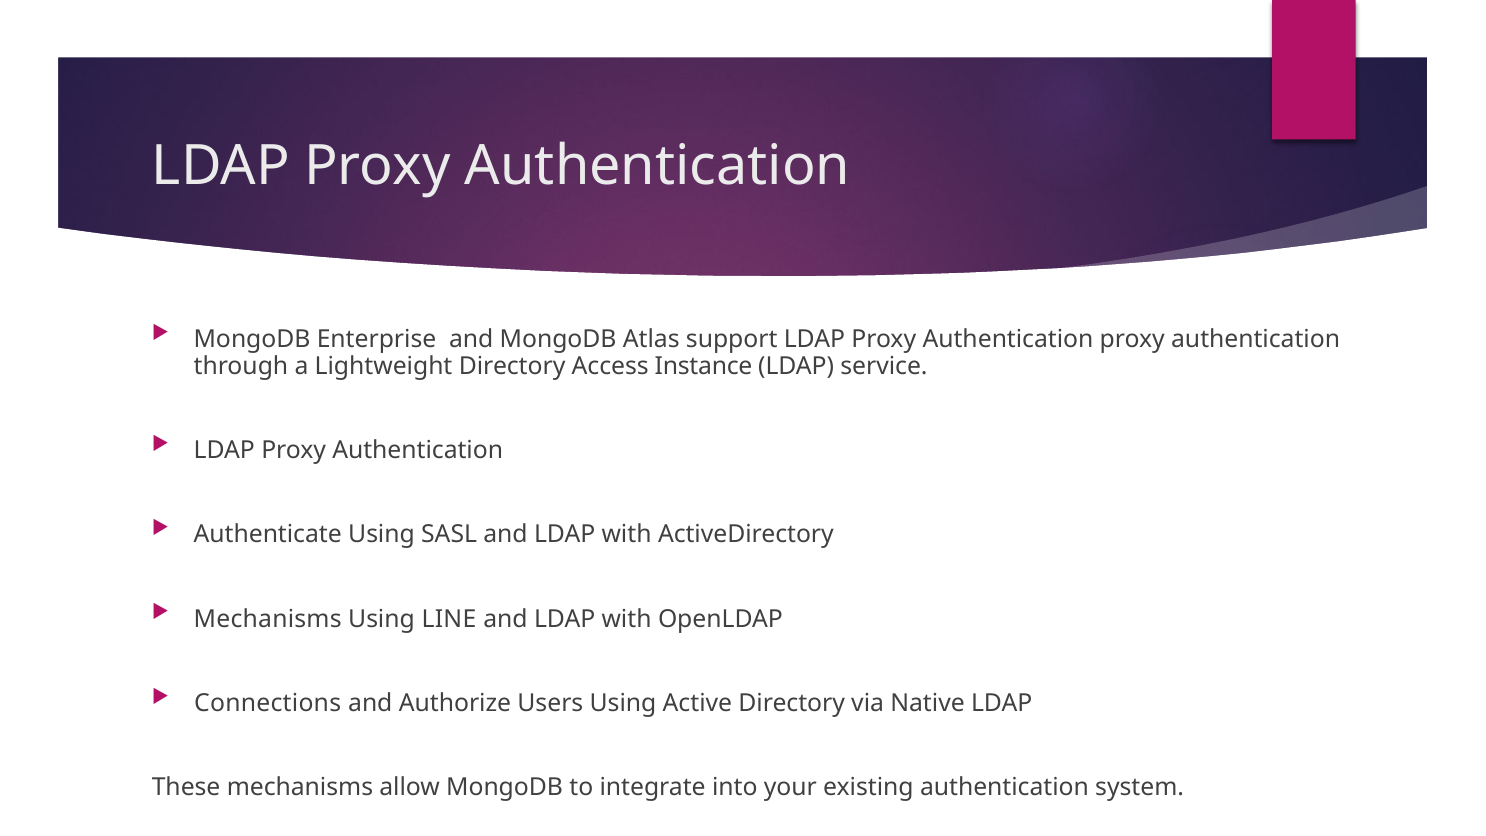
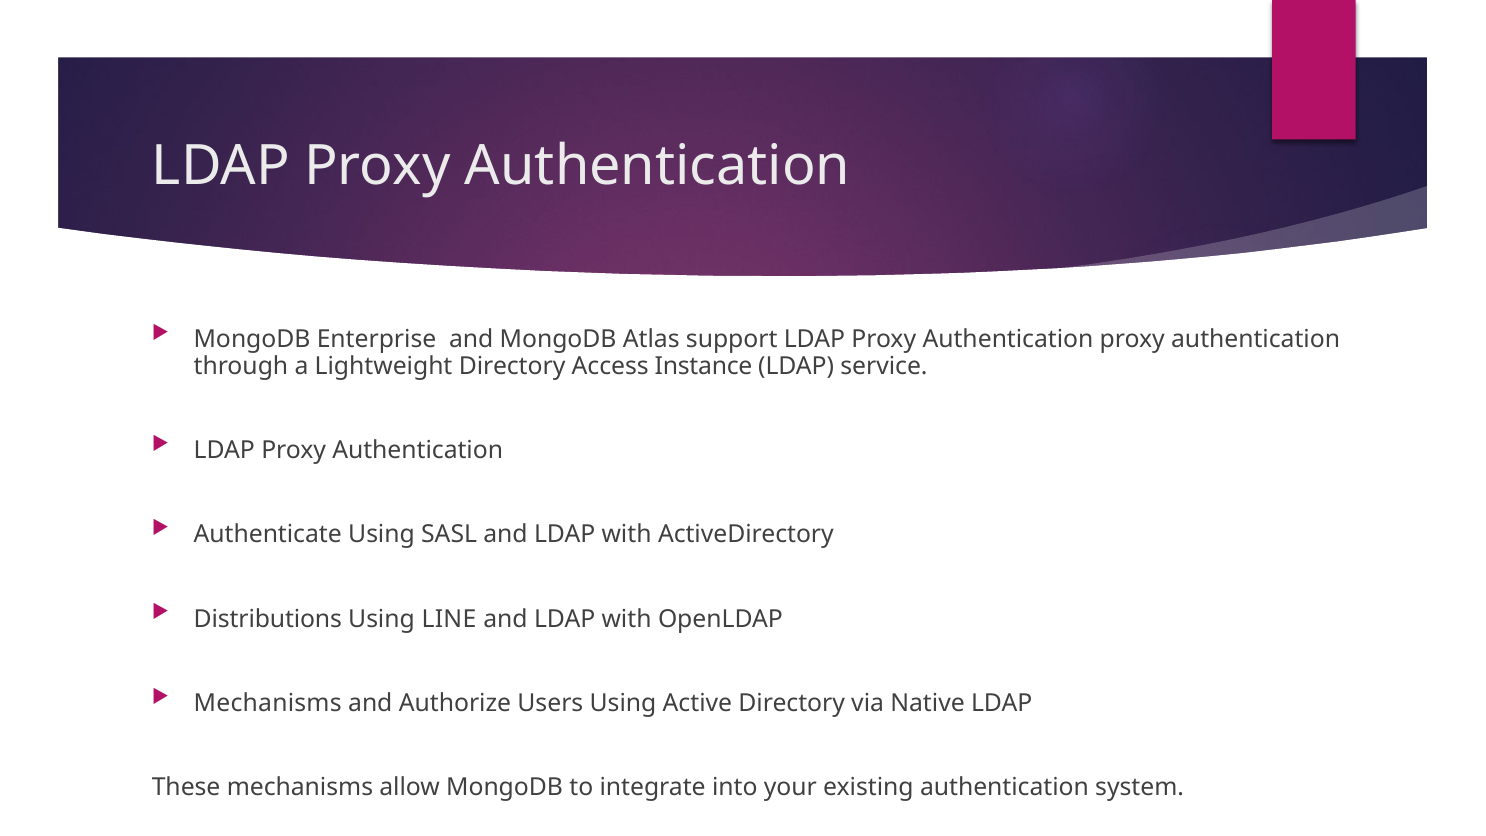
Mechanisms: Mechanisms -> Distributions (268, 619)
Connections: Connections -> Mechanisms (268, 703)
